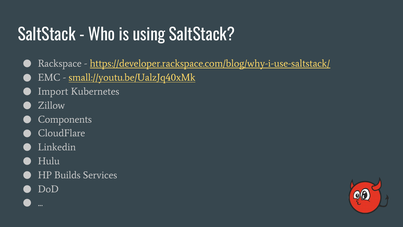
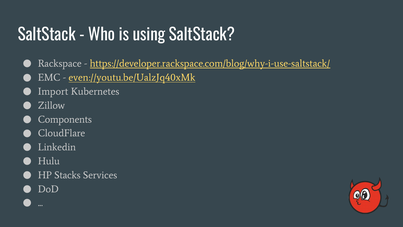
small://youtu.be/UalzJq40xMk: small://youtu.be/UalzJq40xMk -> even://youtu.be/UalzJq40xMk (132, 77)
Builds: Builds -> Stacks (67, 175)
